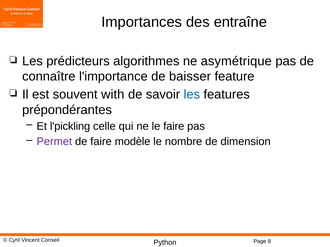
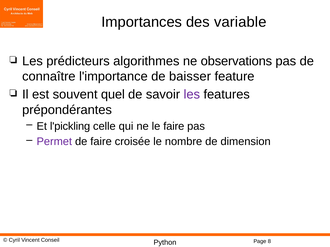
entraîne: entraîne -> variable (240, 22)
asymétrique: asymétrique -> observations (236, 61)
with: with -> quel (113, 95)
les colour: blue -> purple (192, 95)
modèle: modèle -> croisée (132, 142)
